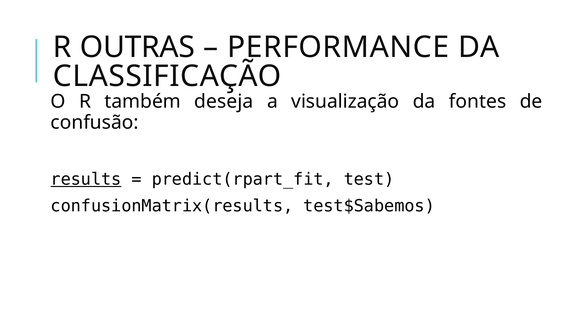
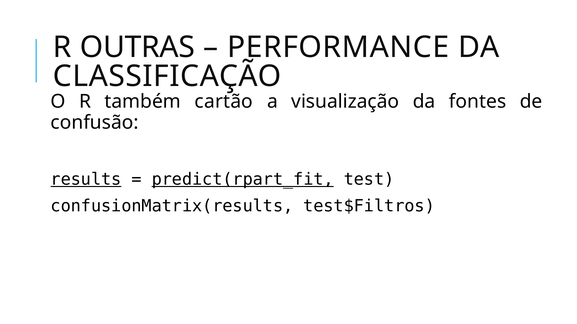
deseja: deseja -> cartão (224, 102)
predict(rpart_fit underline: none -> present (243, 180)
test$Sabemos: test$Sabemos -> test$Filtros (369, 206)
